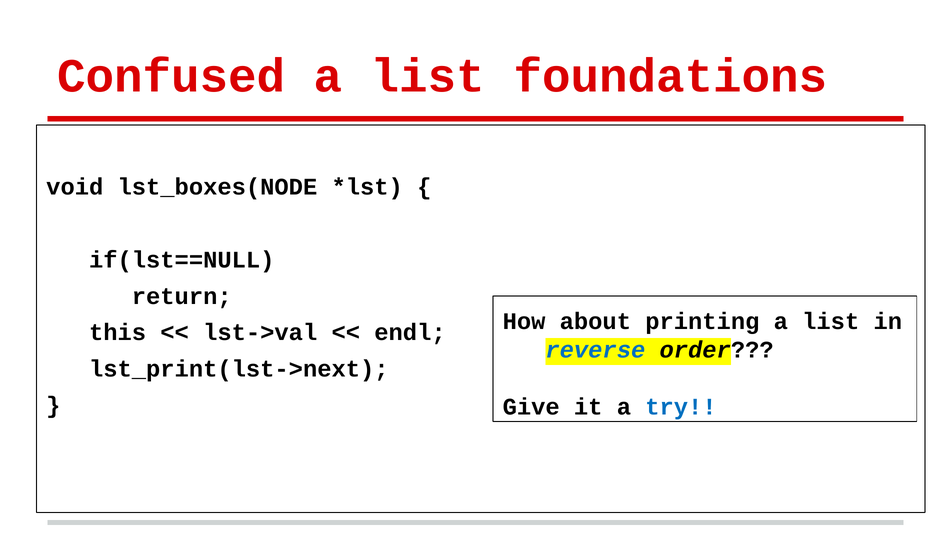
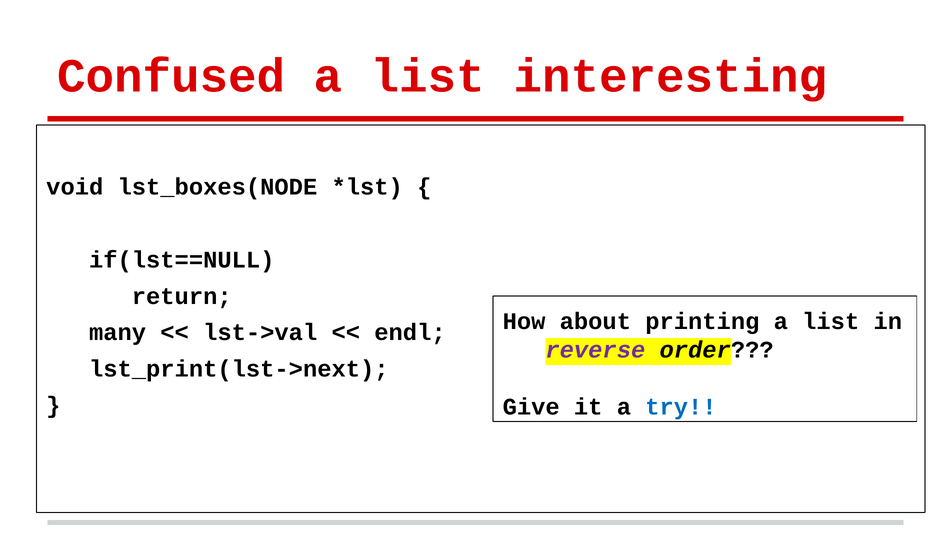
foundations: foundations -> interesting (670, 76)
this: this -> many (118, 333)
reverse colour: blue -> purple (595, 350)
